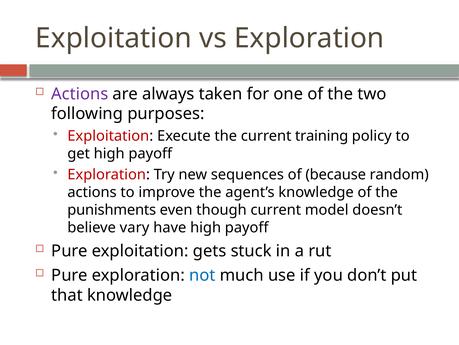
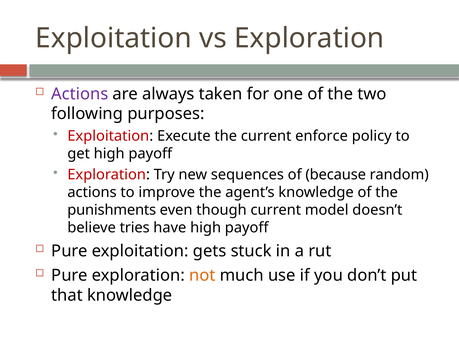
training: training -> enforce (322, 136)
vary: vary -> tries (135, 227)
not colour: blue -> orange (202, 275)
